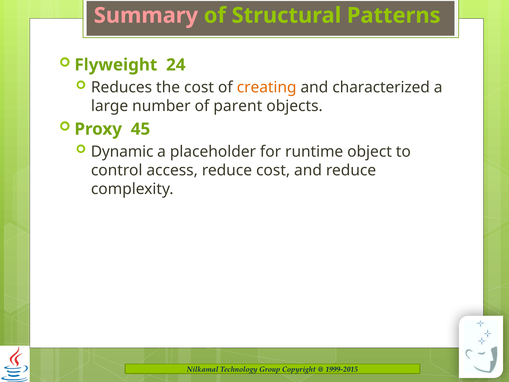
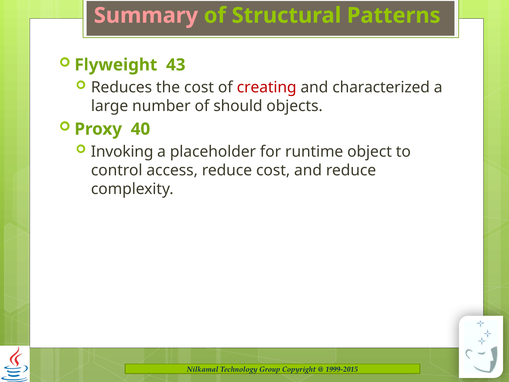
24: 24 -> 43 (176, 65)
creating colour: orange -> red (267, 87)
parent: parent -> should (238, 106)
45: 45 -> 40 (140, 129)
Dynamic: Dynamic -> Invoking (122, 151)
